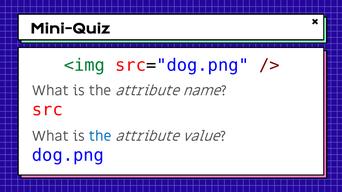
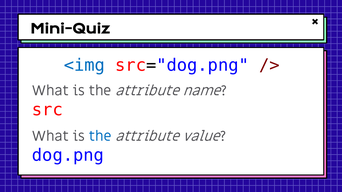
<img colour: green -> blue (84, 65)
